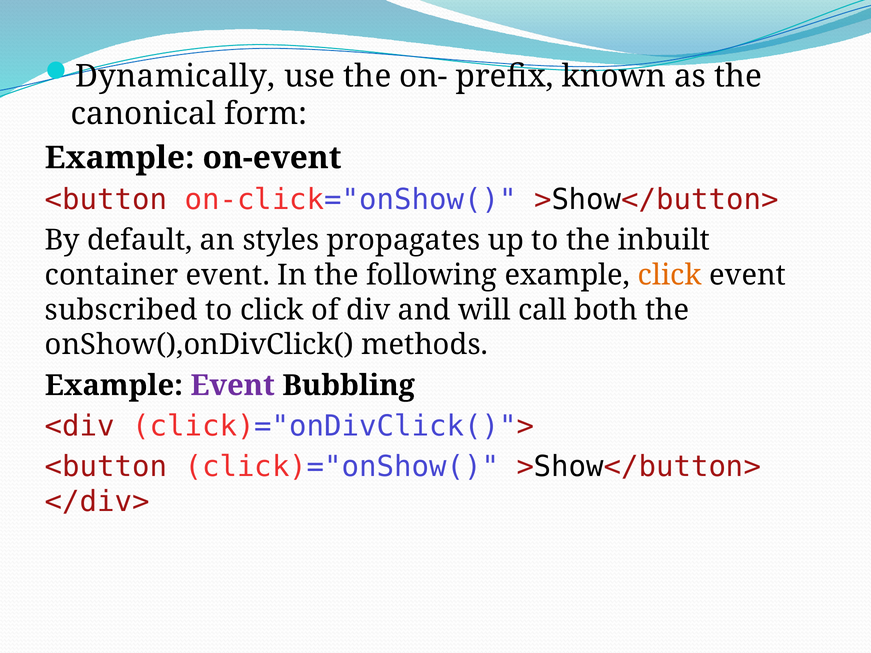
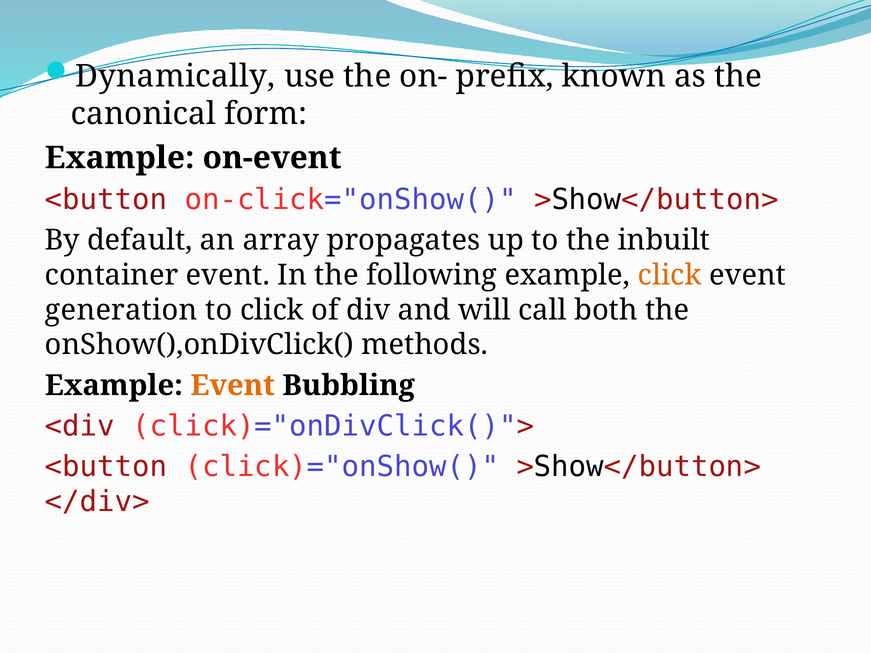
styles: styles -> array (281, 240)
subscribed: subscribed -> generation (121, 310)
Event colour: purple -> orange (233, 386)
